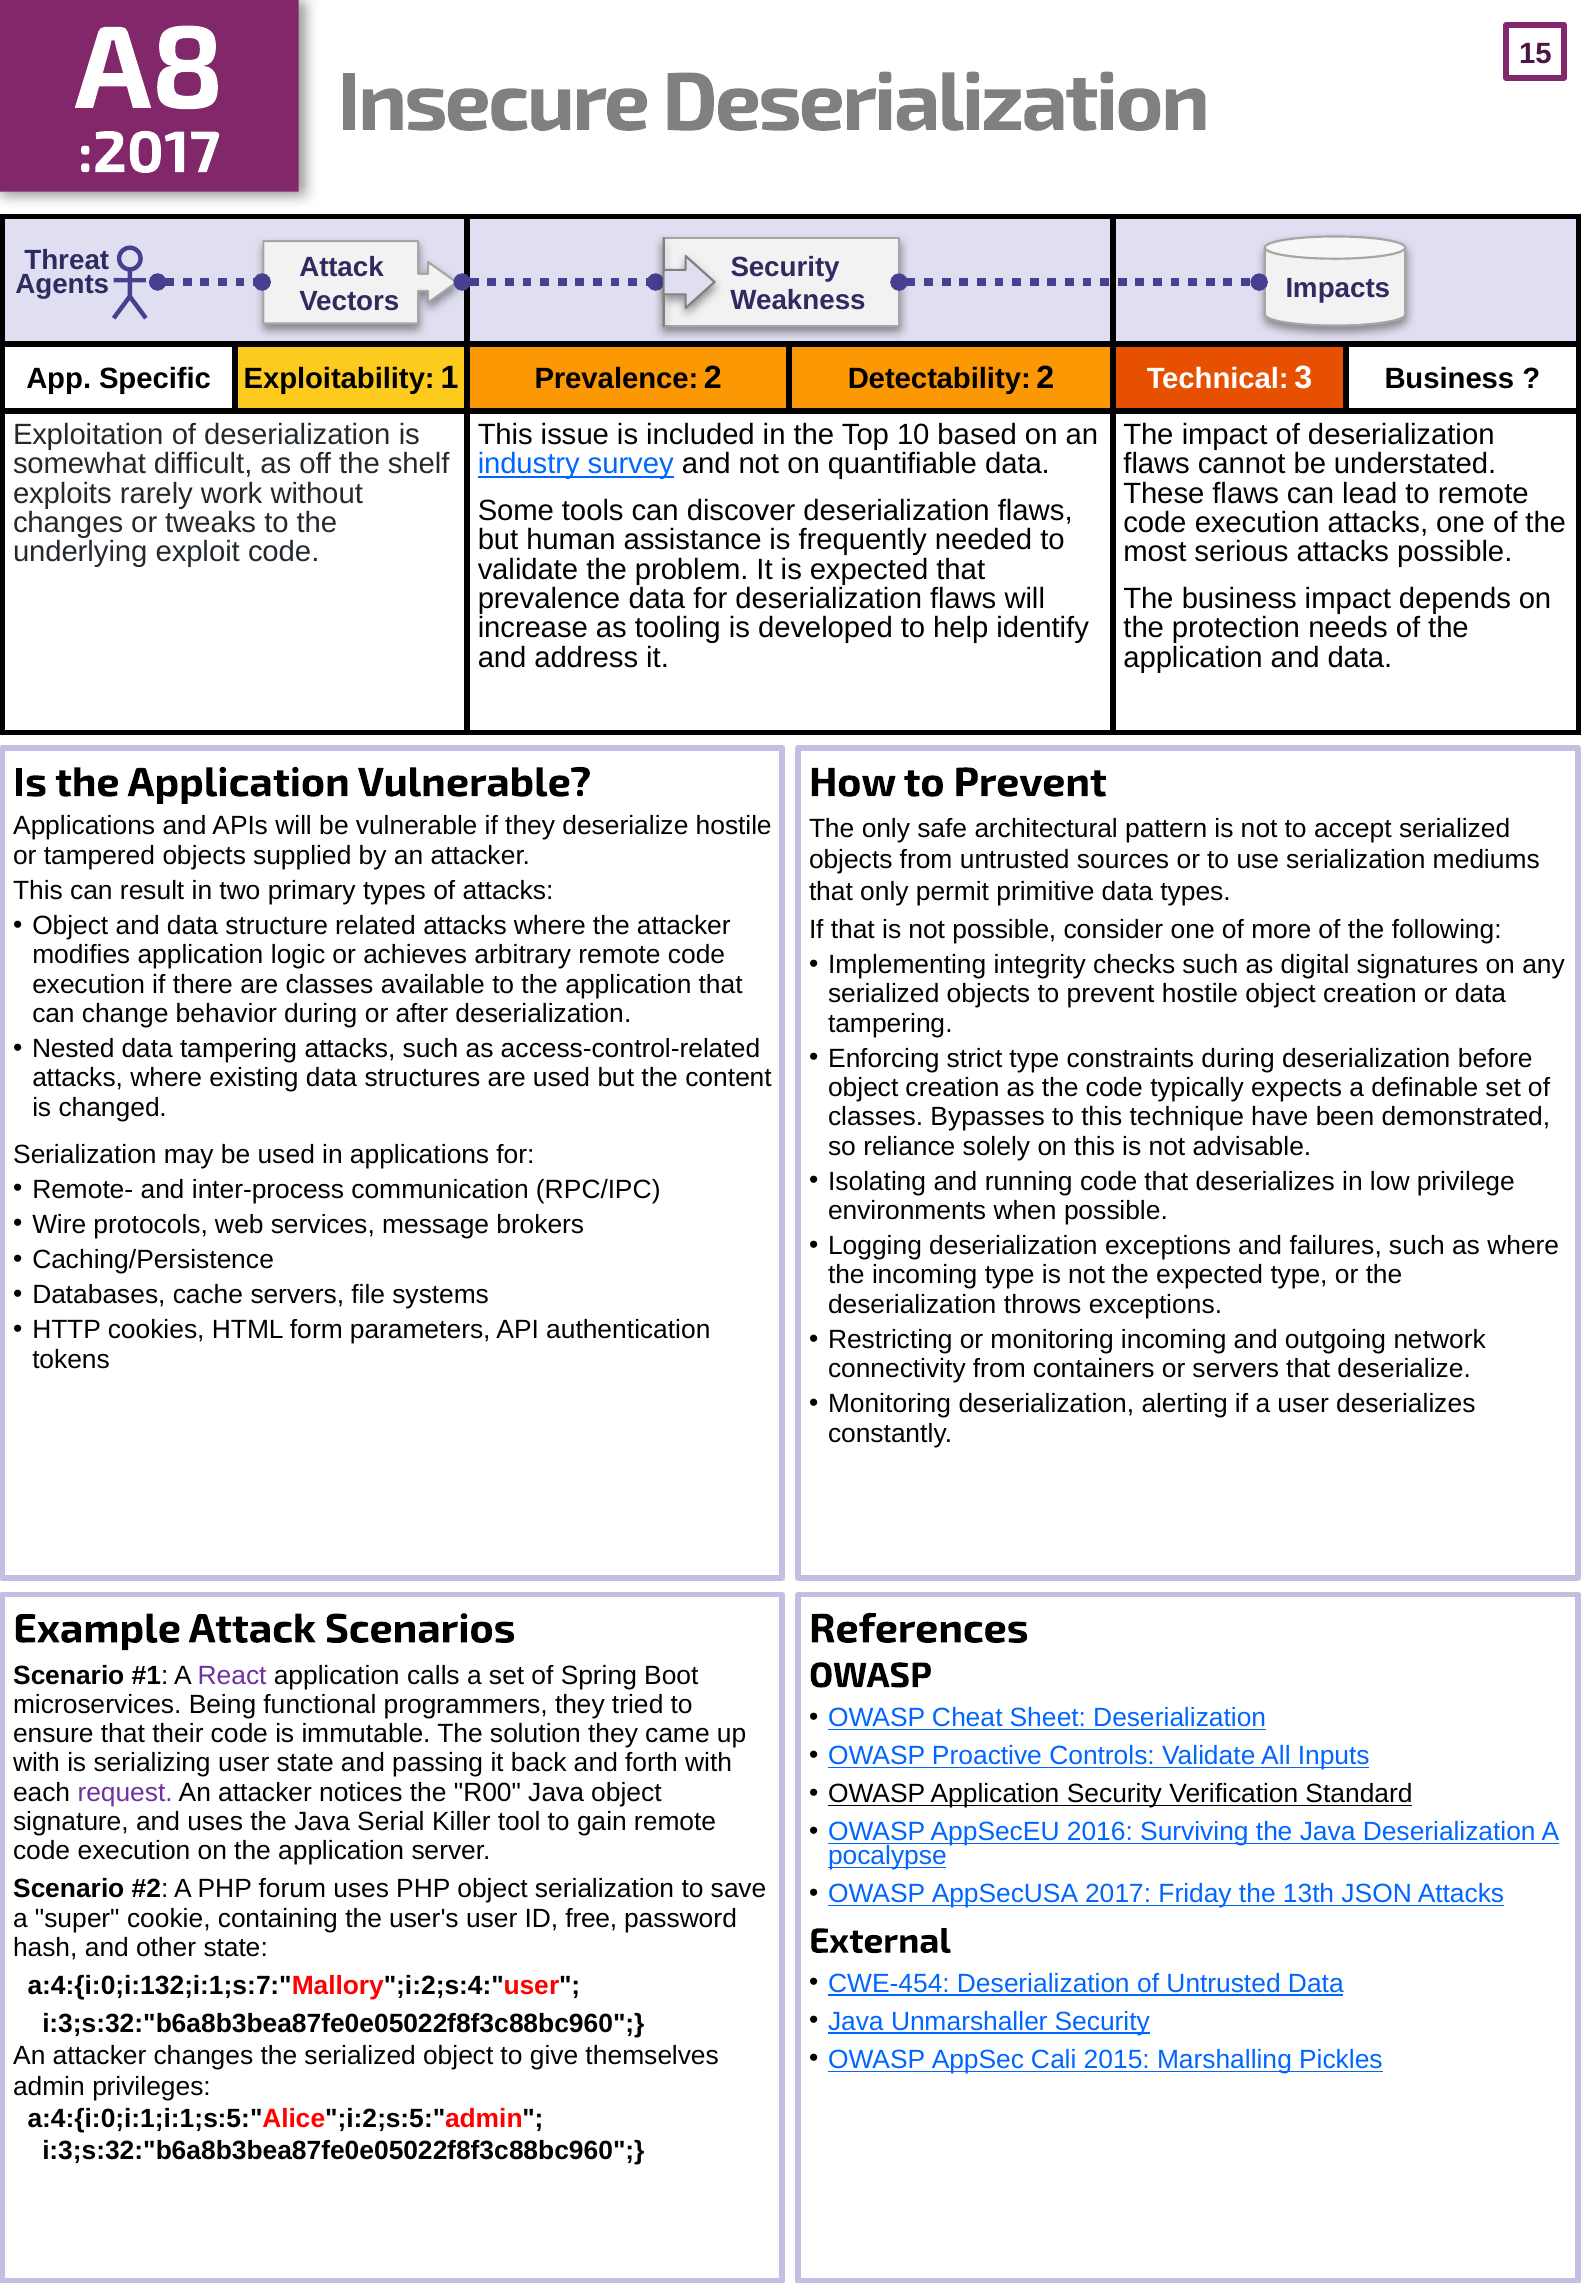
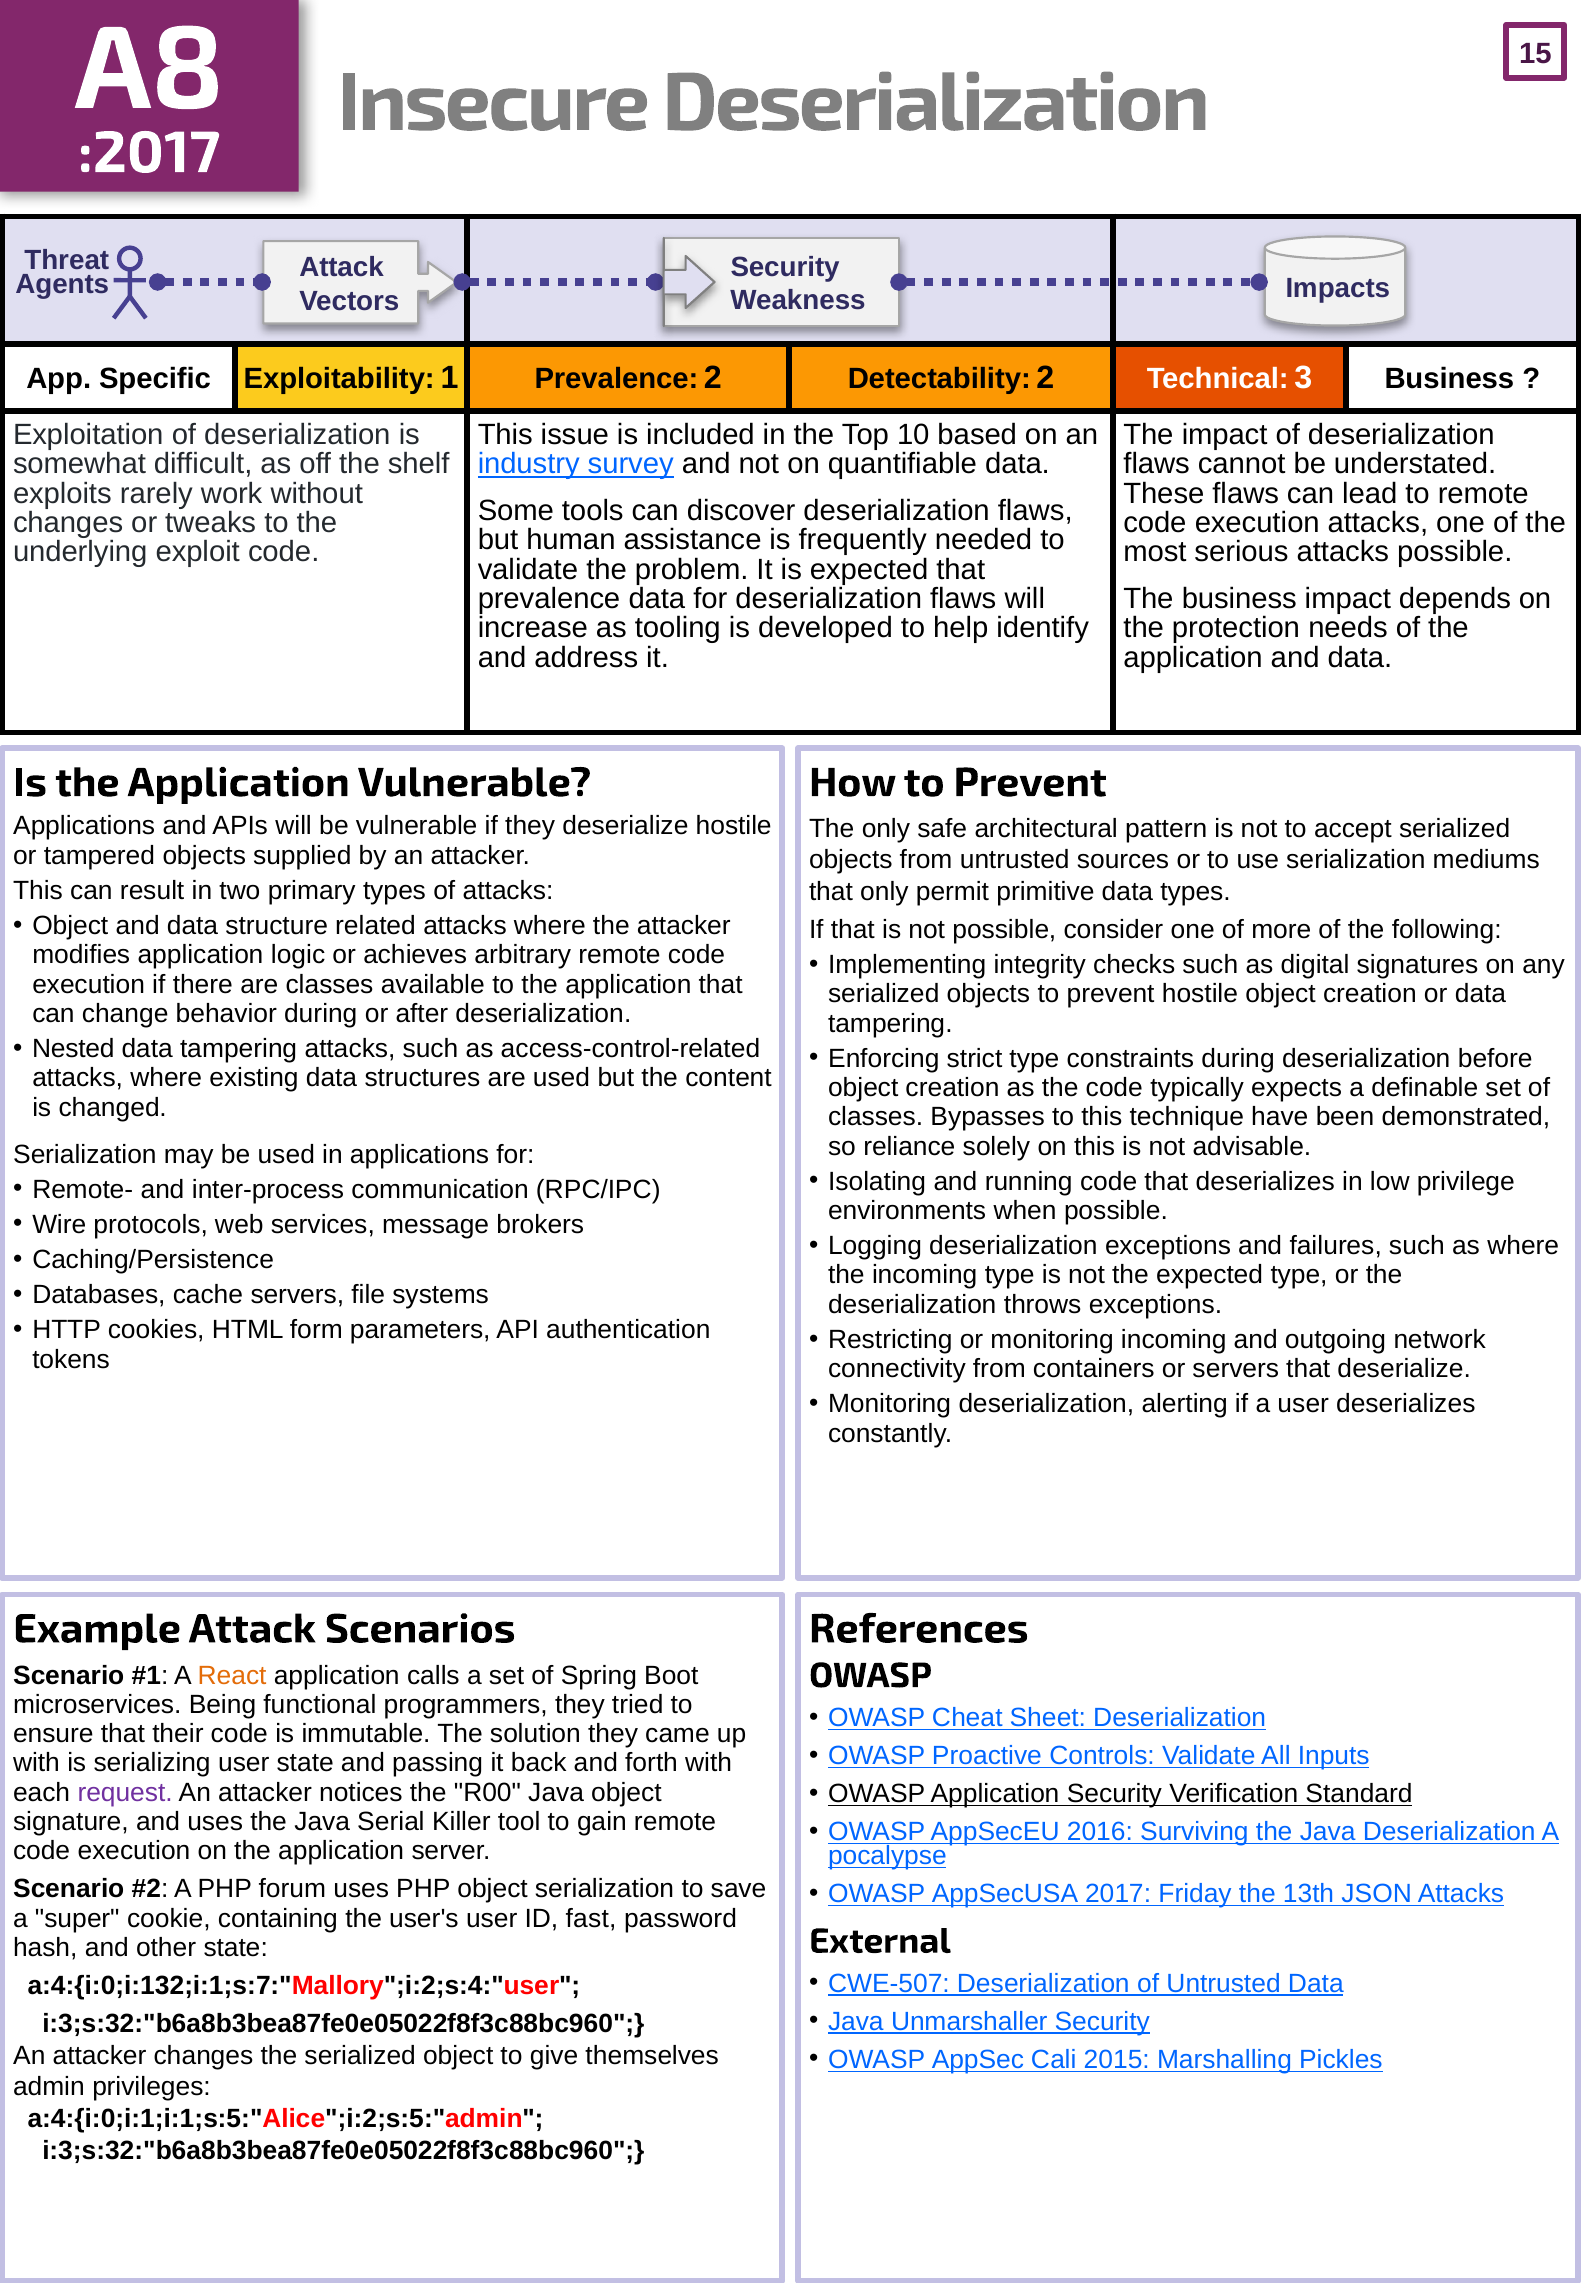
React colour: purple -> orange (232, 1676)
free: free -> fast (591, 1919)
CWE-454: CWE-454 -> CWE-507 (889, 1984)
